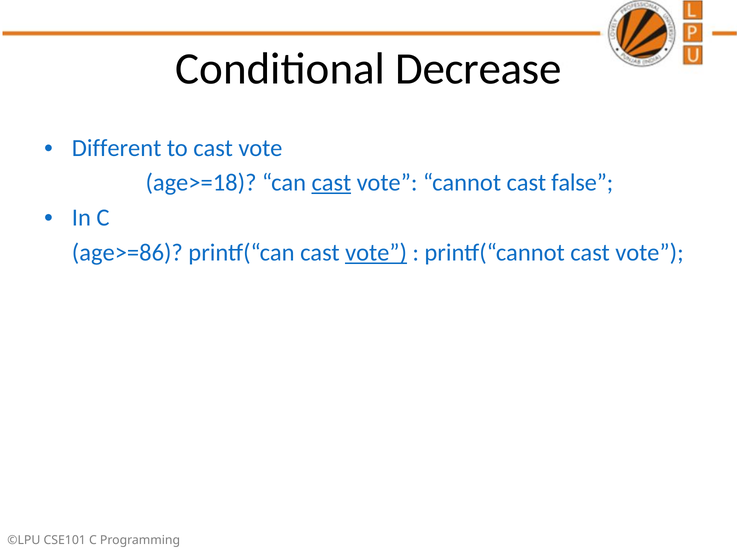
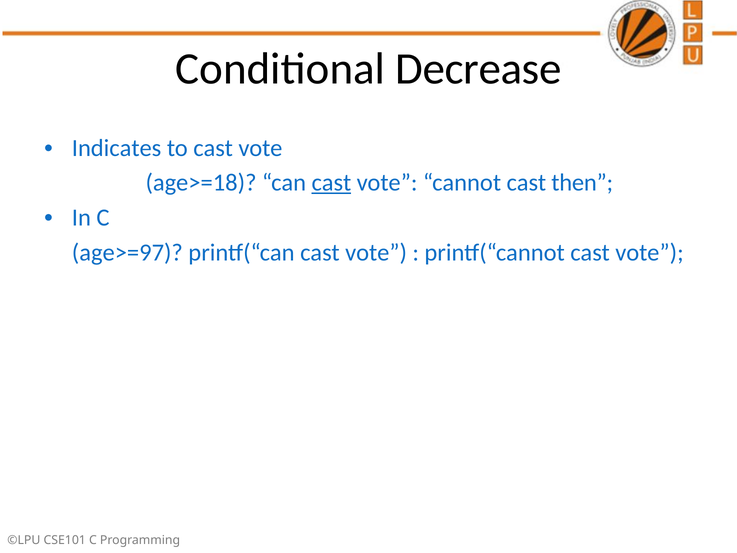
Different: Different -> Indicates (117, 148)
false: false -> then (582, 183)
age>=86: age>=86 -> age>=97 (127, 253)
vote underline: present -> none (376, 253)
